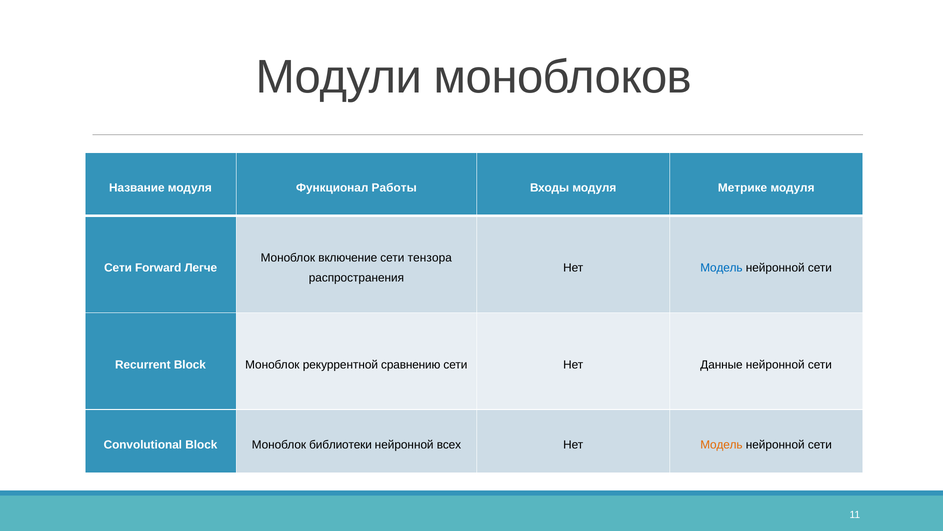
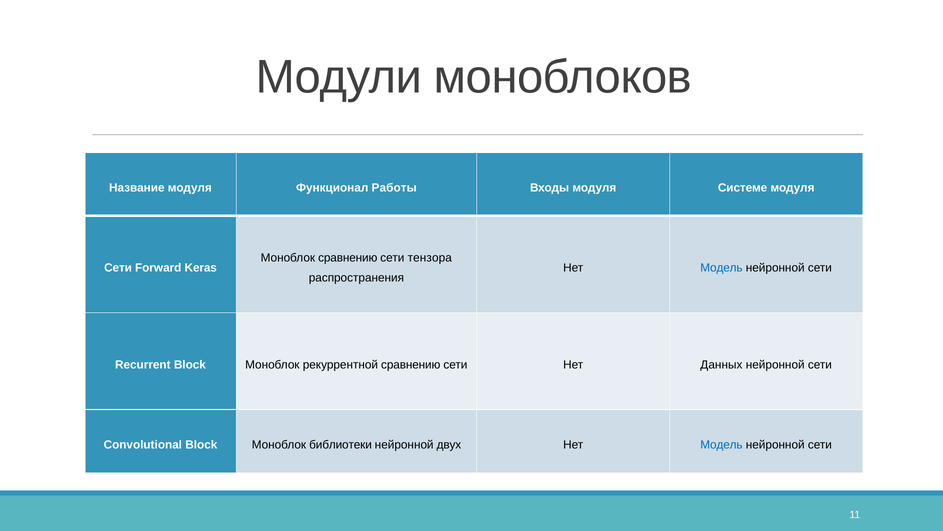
Метрике: Метрике -> Системе (743, 188)
Моноблок включение: включение -> сравнению (348, 258)
Легче: Легче -> Keras (201, 268)
Данные: Данные -> Данных (721, 364)
всех: всех -> двух (449, 444)
Модель colour: orange -> blue (721, 444)
